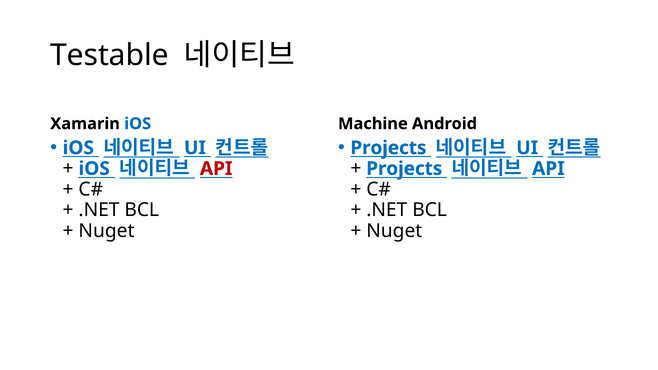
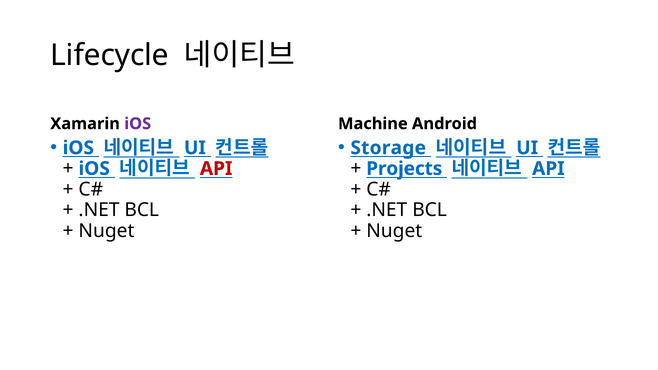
Testable: Testable -> Lifecycle (110, 55)
iOS colour: blue -> purple (138, 124)
Projects: Projects -> Storage (388, 148)
